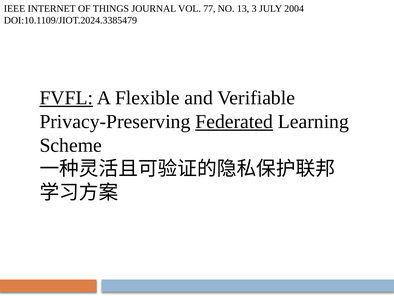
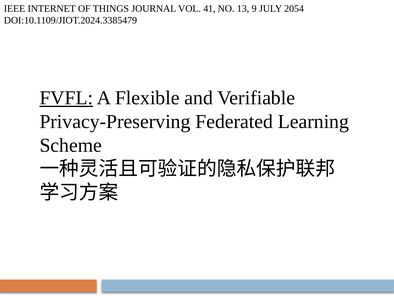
77: 77 -> 41 (209, 9)
3: 3 -> 9 (254, 9)
2004: 2004 -> 2054 (294, 9)
Federated underline: present -> none (234, 121)
